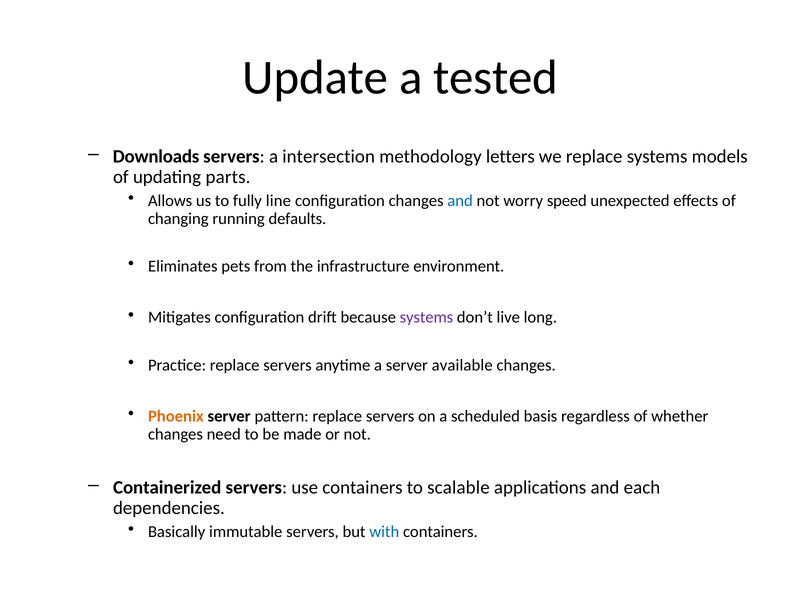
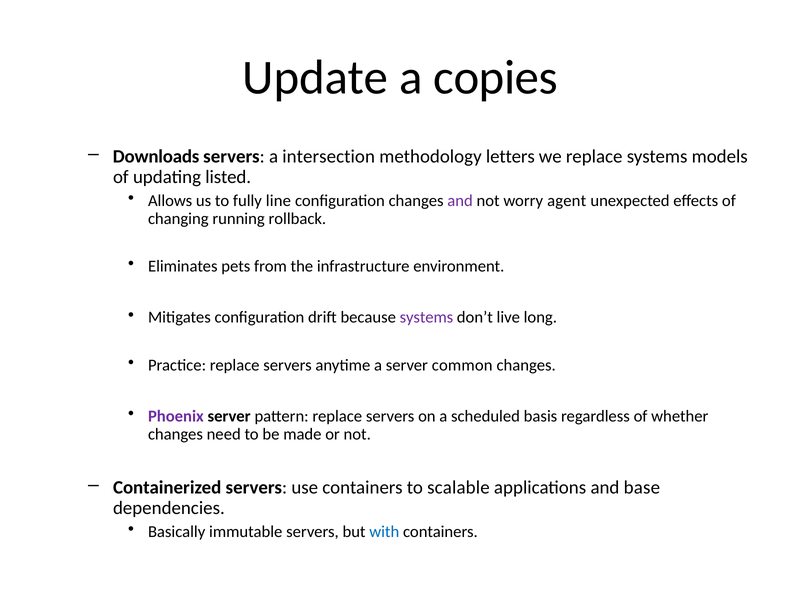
tested: tested -> copies (496, 77)
parts: parts -> listed (228, 177)
and colour: blue -> purple (460, 201)
speed: speed -> agent (567, 201)
defaults: defaults -> rollback (297, 219)
available: available -> common (462, 365)
Phoenix colour: orange -> purple (176, 416)
each: each -> base (642, 488)
